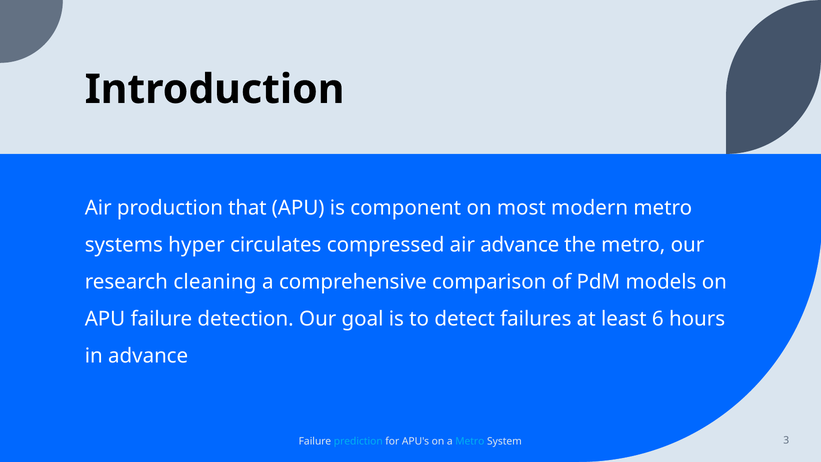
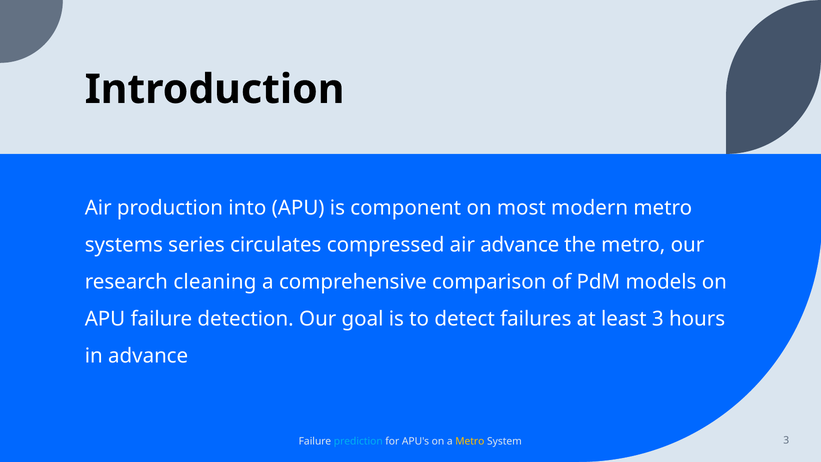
that: that -> into (247, 208)
hyper: hyper -> series (196, 245)
least 6: 6 -> 3 (658, 319)
Metro colour: light blue -> yellow (470, 441)
